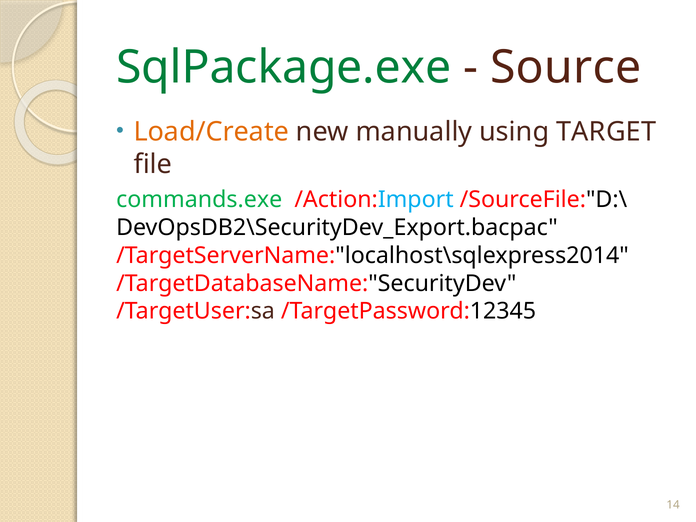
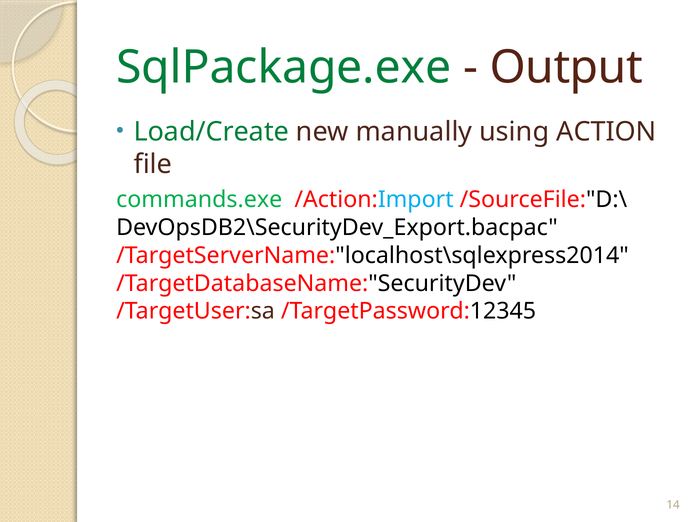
Source: Source -> Output (566, 68)
Load/Create colour: orange -> green (211, 132)
TARGET: TARGET -> ACTION (606, 132)
